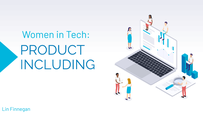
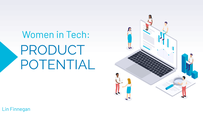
INCLUDING: INCLUDING -> POTENTIAL (58, 65)
